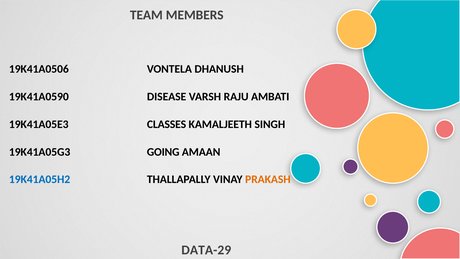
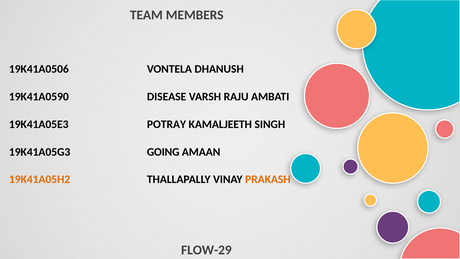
CLASSES: CLASSES -> POTRAY (166, 124)
19K41A05H2 colour: blue -> orange (40, 179)
DATA-29: DATA-29 -> FLOW-29 (206, 250)
